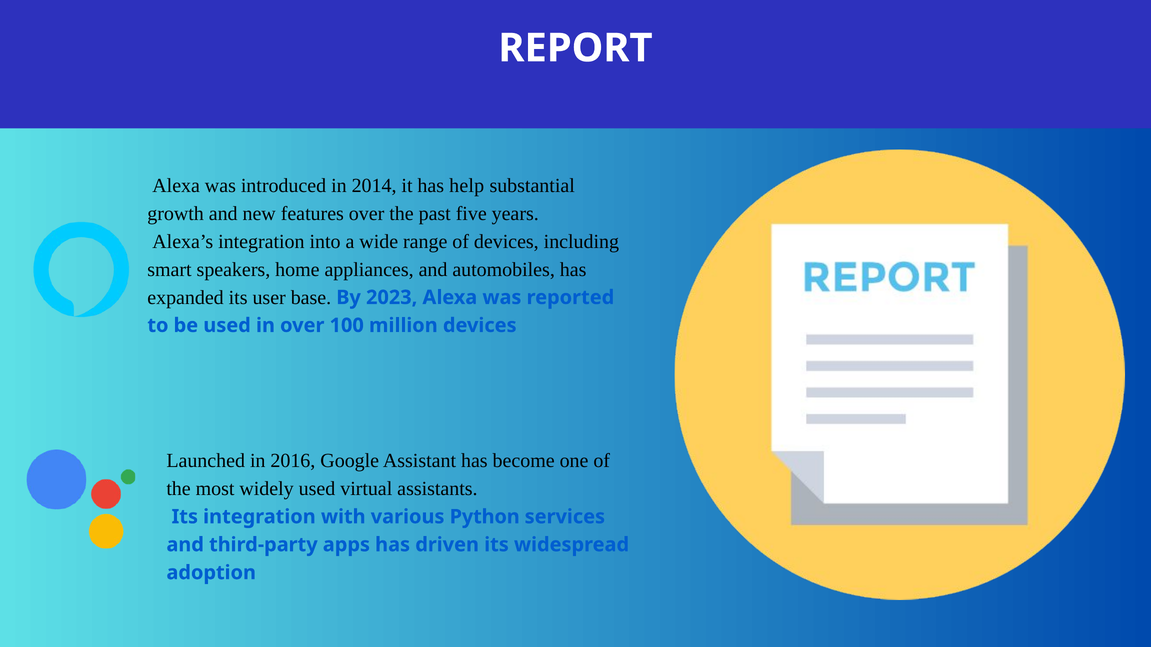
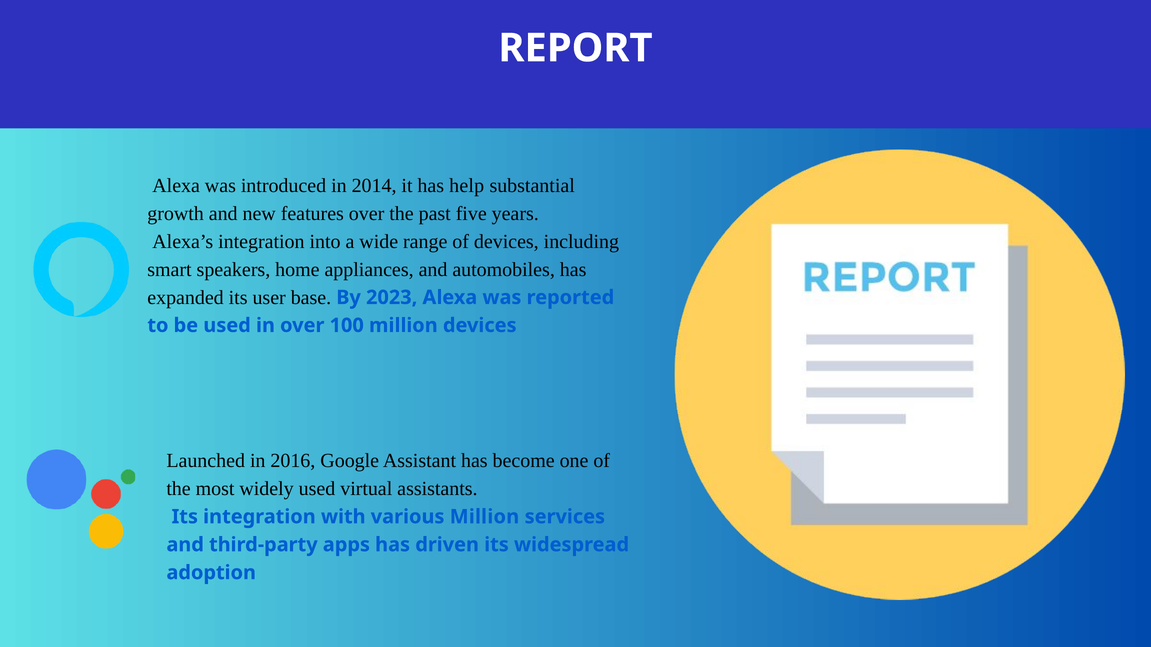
various Python: Python -> Million (484, 517)
